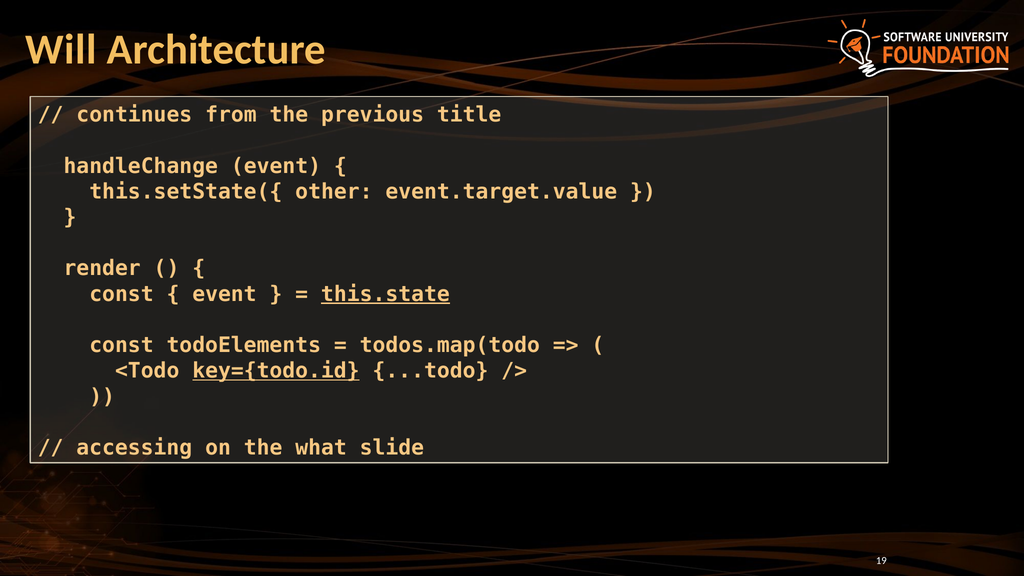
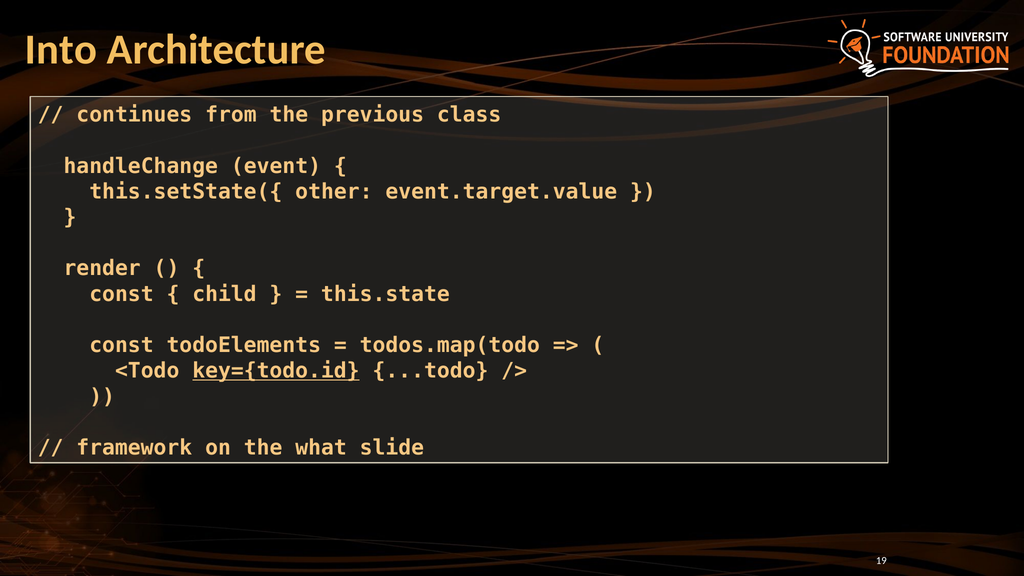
Will: Will -> Into (61, 50)
title: title -> class (469, 115)
event: event -> child (224, 294)
this.state underline: present -> none (385, 294)
accessing: accessing -> framework (134, 448)
